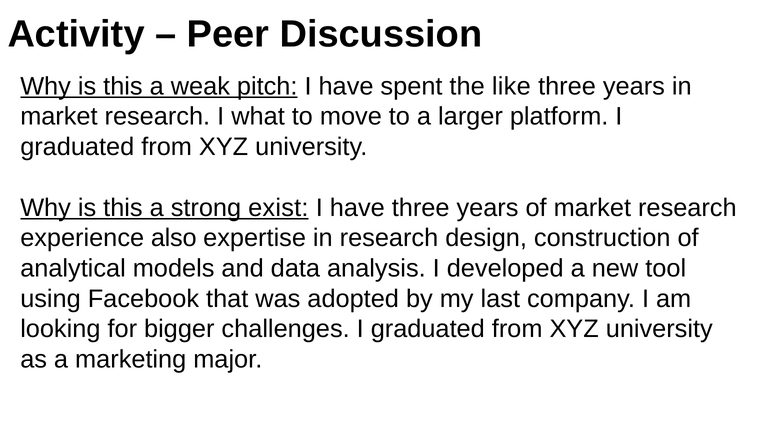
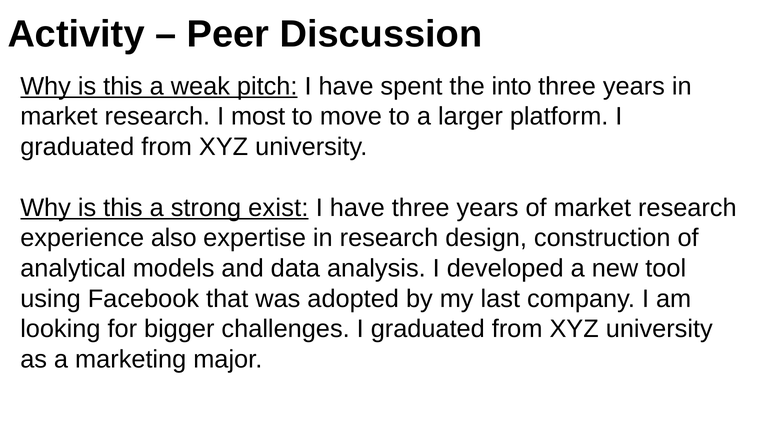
like: like -> into (512, 86)
what: what -> most (258, 117)
